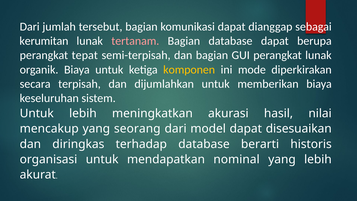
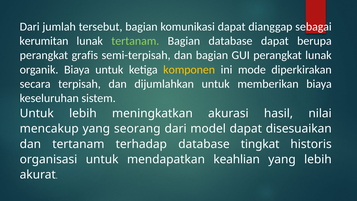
tertanam colour: pink -> light green (135, 41)
tepat: tepat -> grafis (85, 55)
dan diringkas: diringkas -> tertanam (78, 144)
berarti: berarti -> tingkat (260, 144)
nominal: nominal -> keahlian (237, 159)
